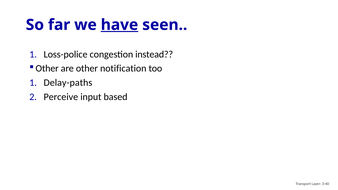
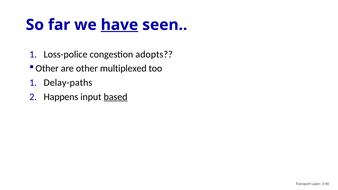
instead: instead -> adopts (154, 54)
notification: notification -> multiplexed (123, 69)
Perceive: Perceive -> Happens (61, 97)
based underline: none -> present (116, 97)
